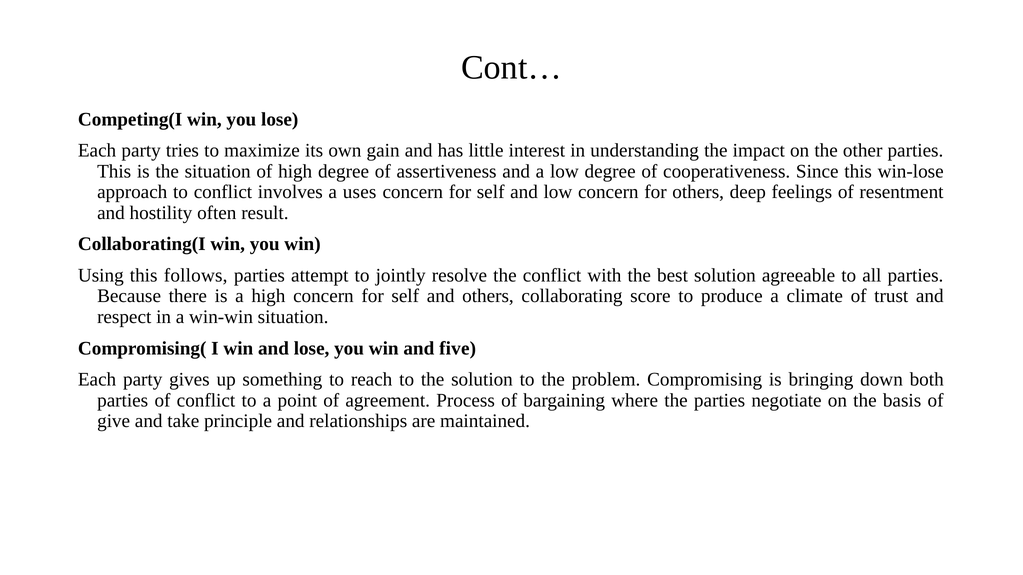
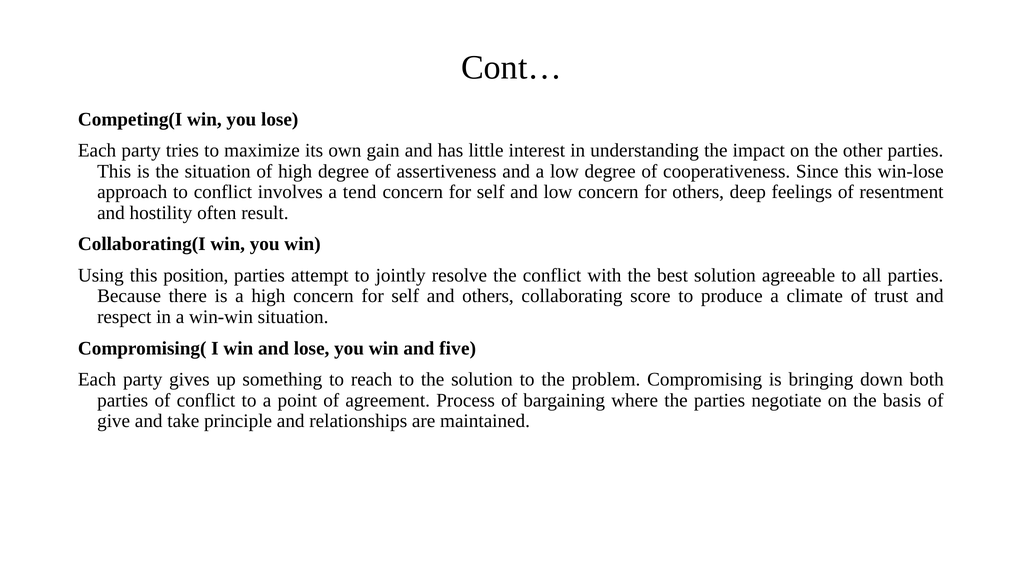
uses: uses -> tend (360, 192)
follows: follows -> position (196, 276)
